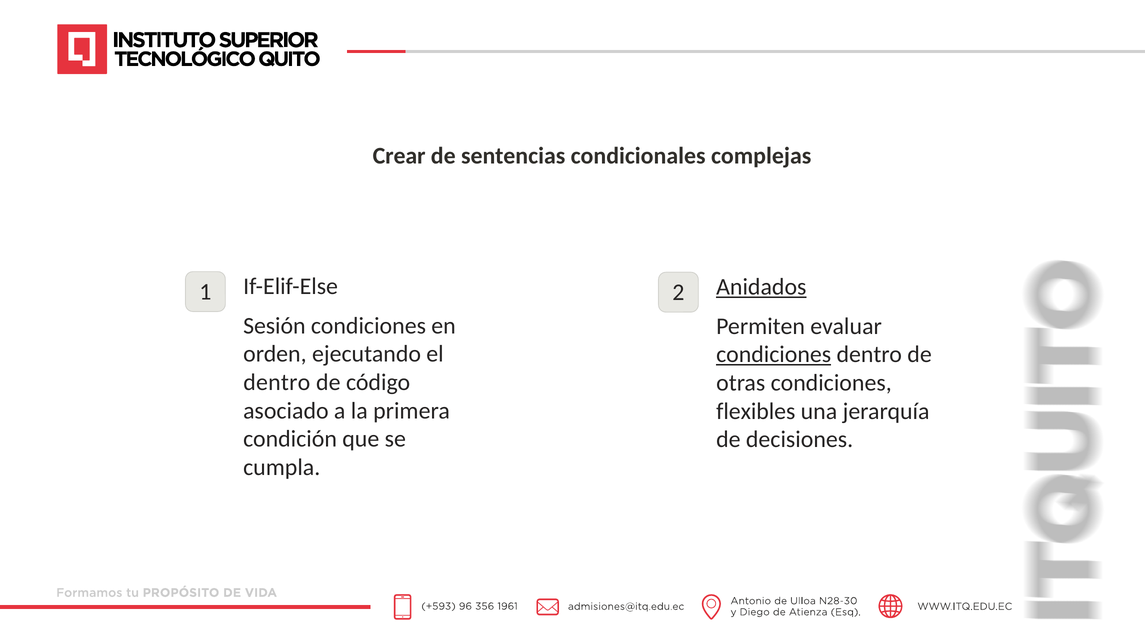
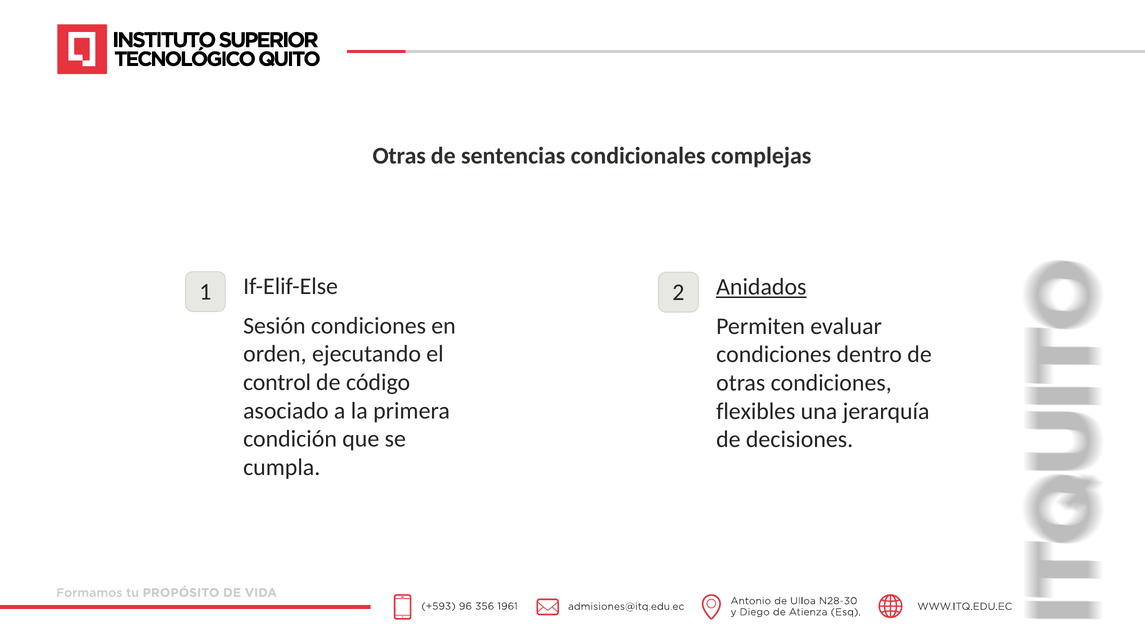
Crear: Crear -> Otras (399, 156)
condiciones underline: present -> none (774, 355)
dentro: dentro -> control (277, 382)
